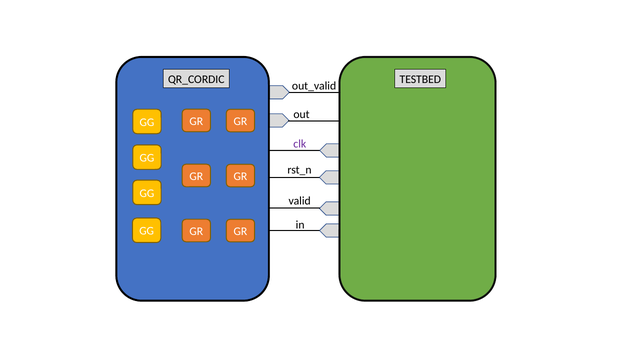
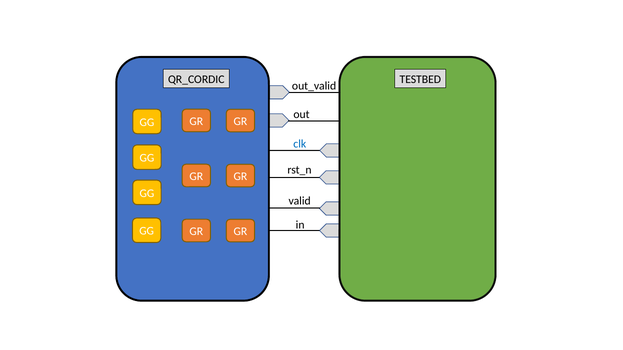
clk colour: purple -> blue (300, 144)
